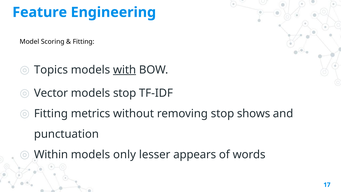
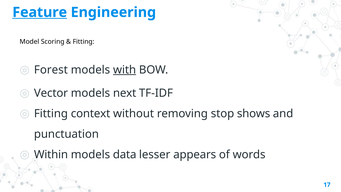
Feature underline: none -> present (40, 12)
Topics: Topics -> Forest (51, 70)
models stop: stop -> next (125, 93)
metrics: metrics -> context (91, 113)
only: only -> data (125, 154)
